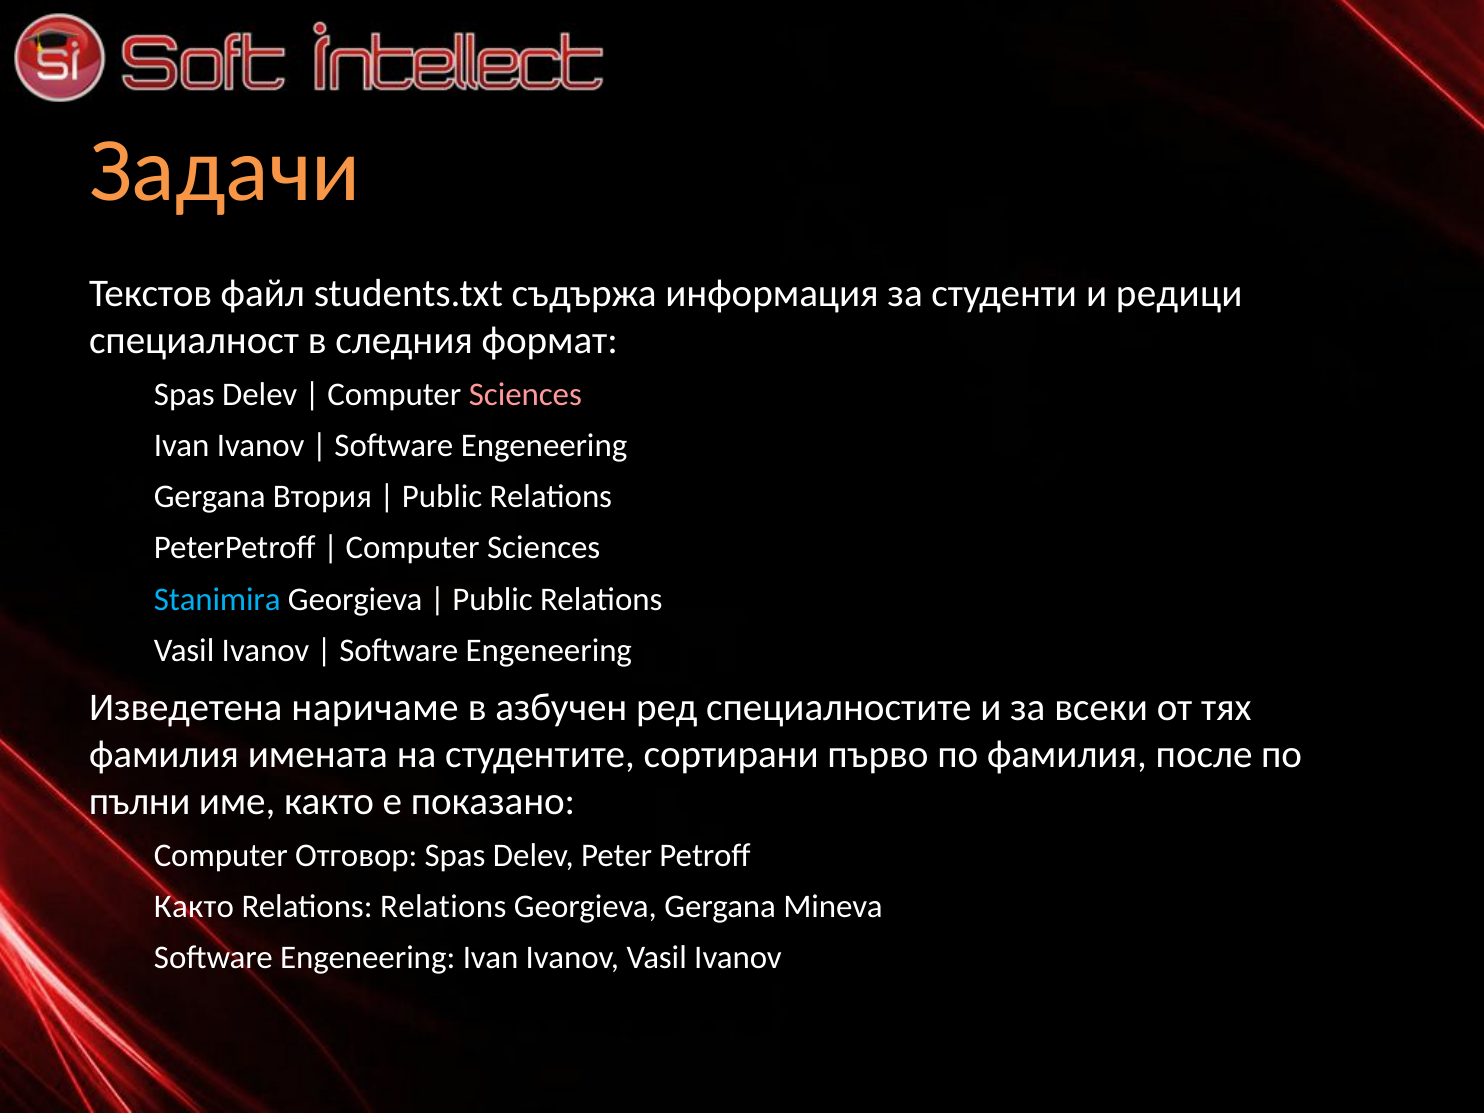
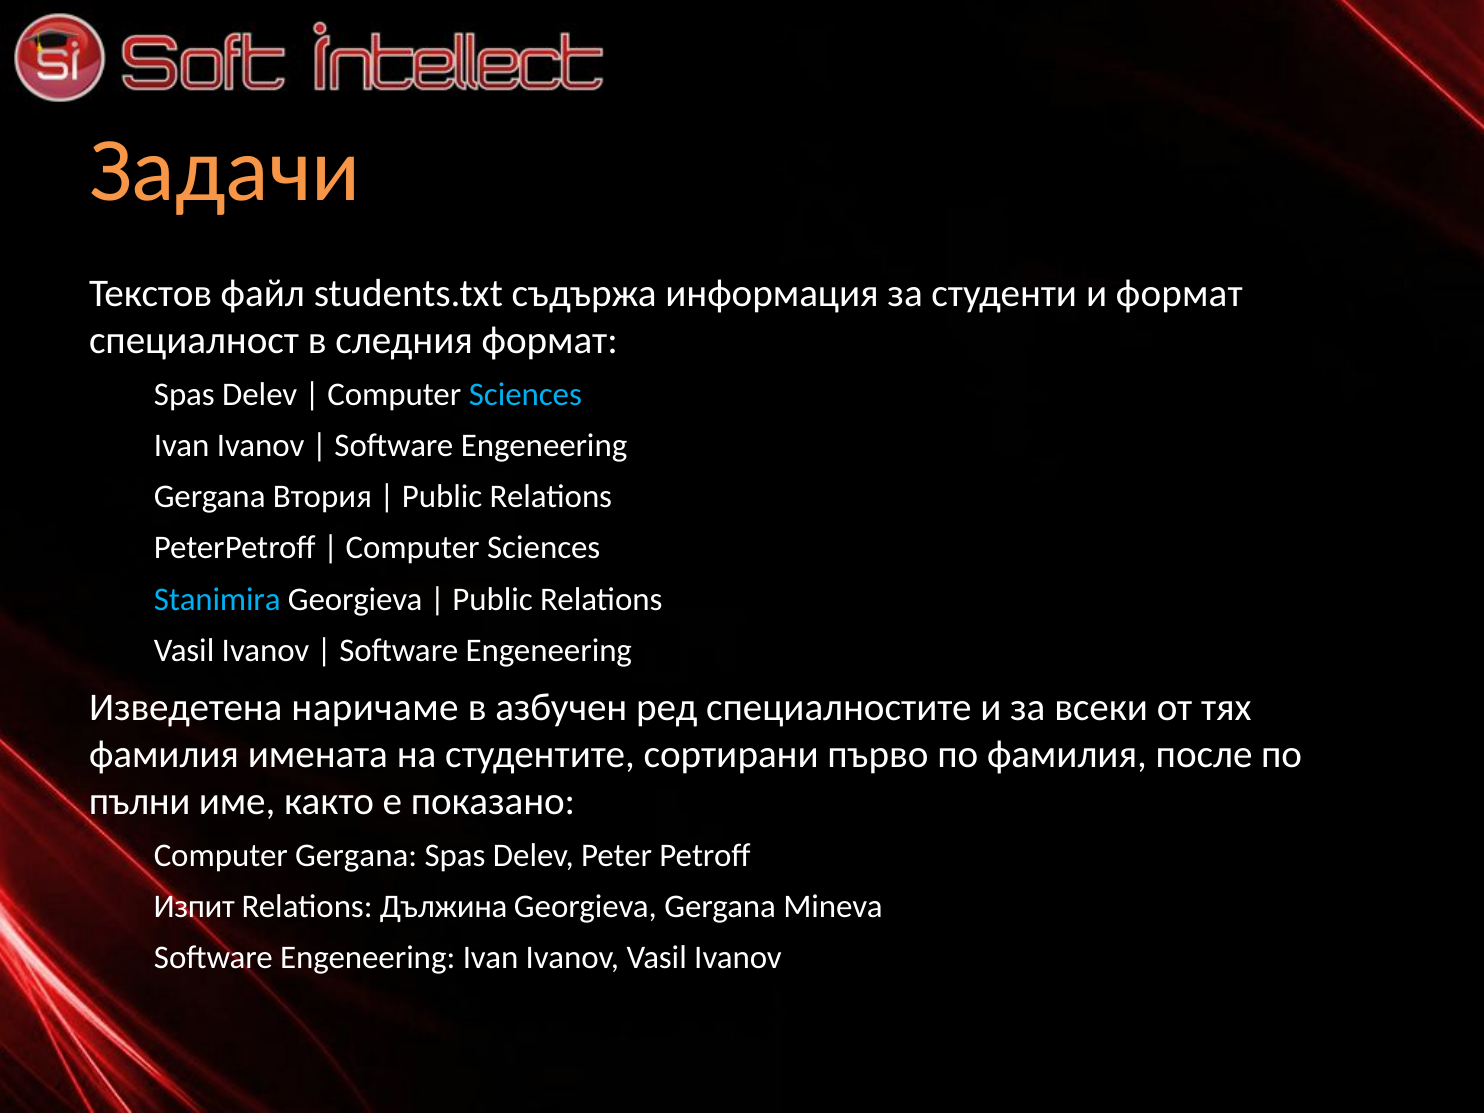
и редици: редици -> формат (1179, 293)
Sciences colour: pink -> light blue (525, 395)
Computer Oтговор: Oтговор -> Gergana (356, 856)
Както: Както -> Изпит (194, 907)
Relations Relations: Relations -> Дължина (444, 907)
